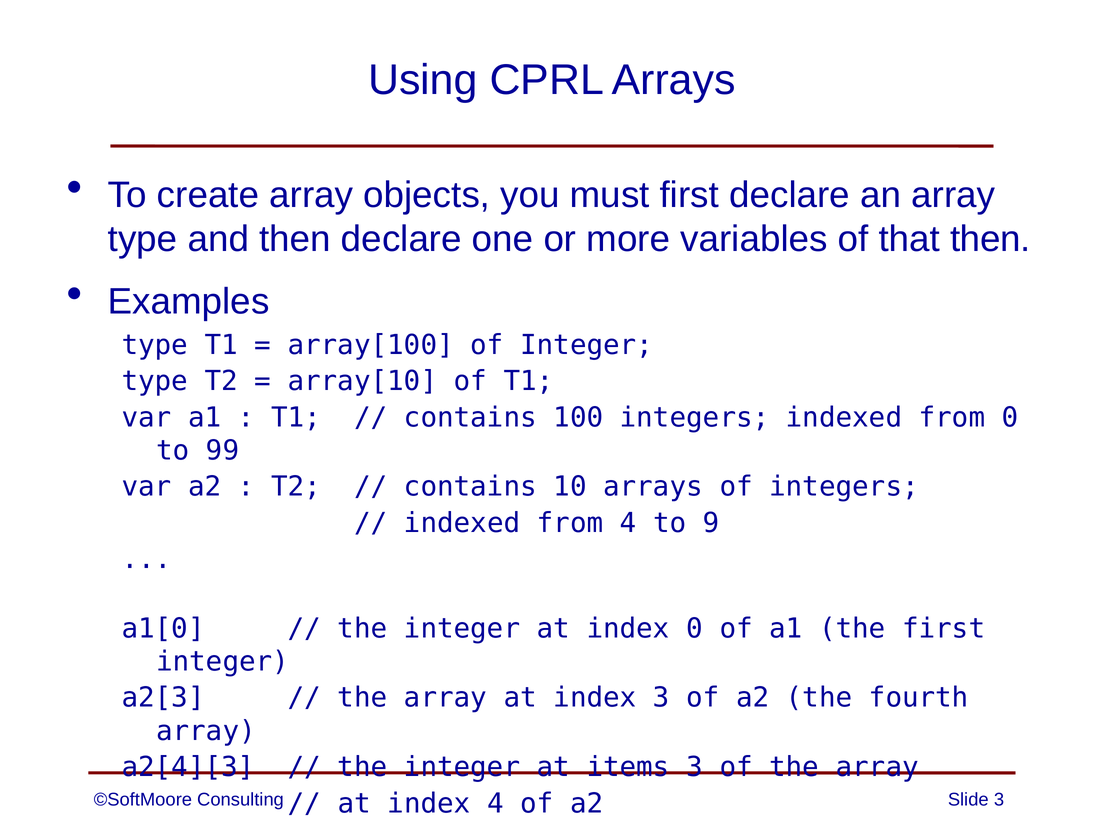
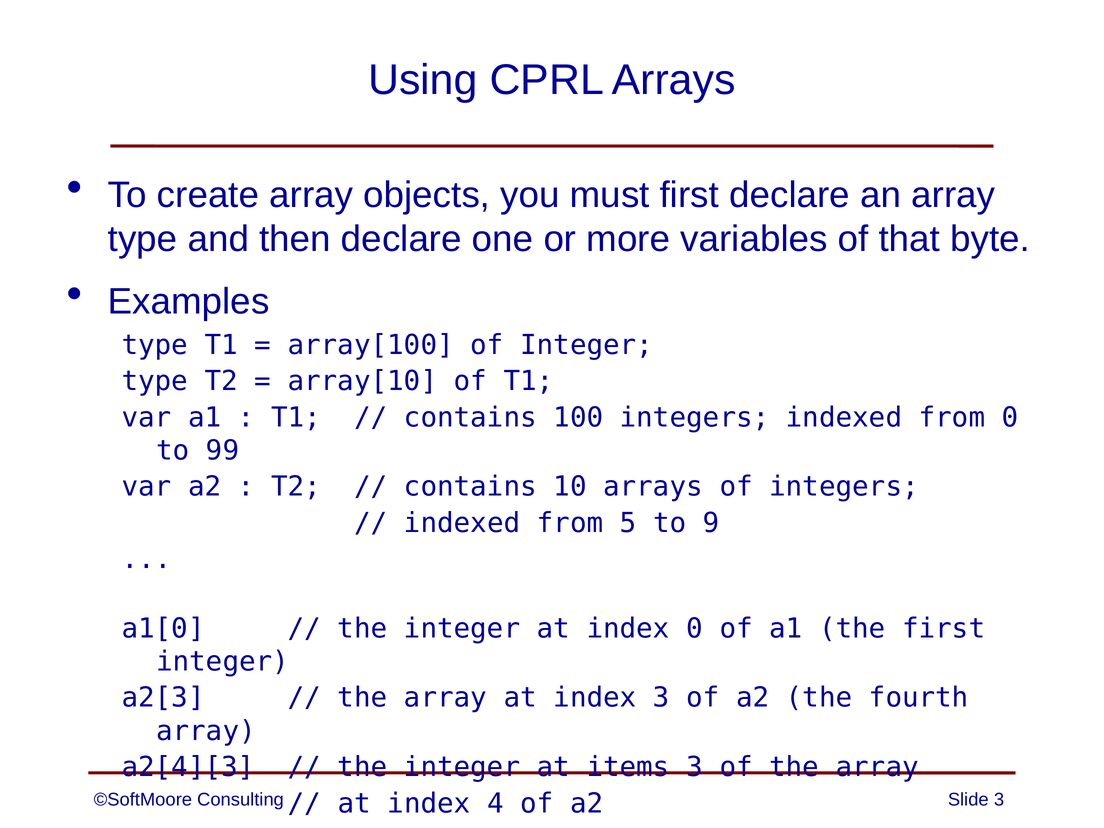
that then: then -> byte (990, 239)
from 4: 4 -> 5 (628, 523)
